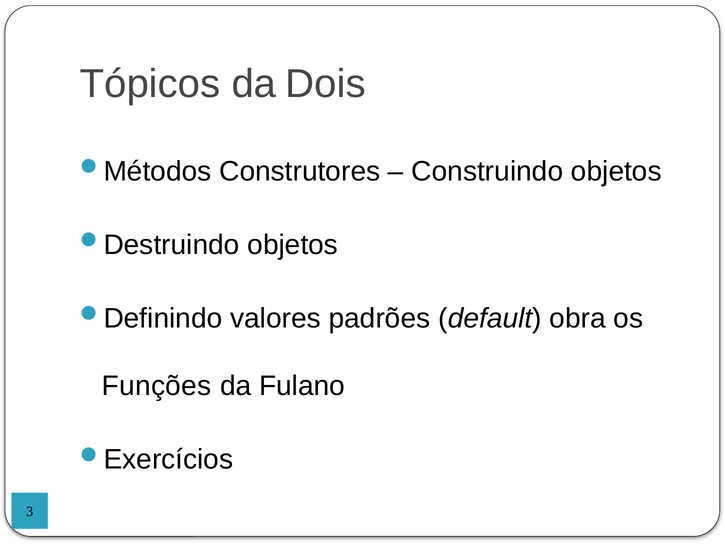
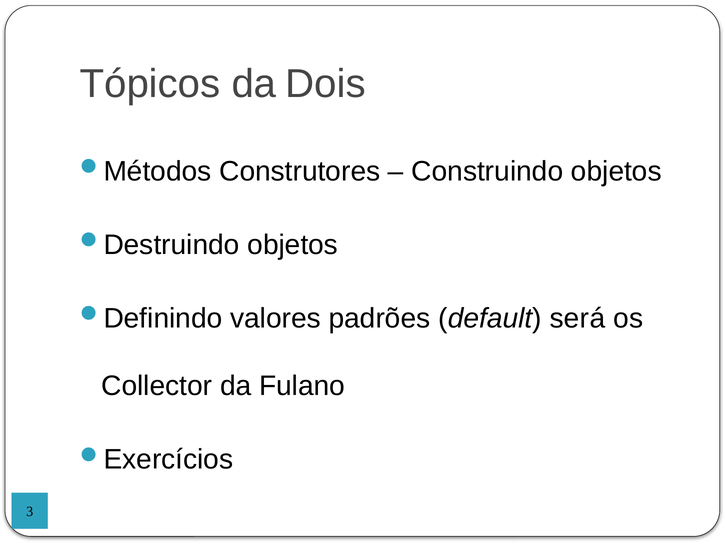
obra: obra -> será (577, 318)
Funções: Funções -> Collector (157, 386)
